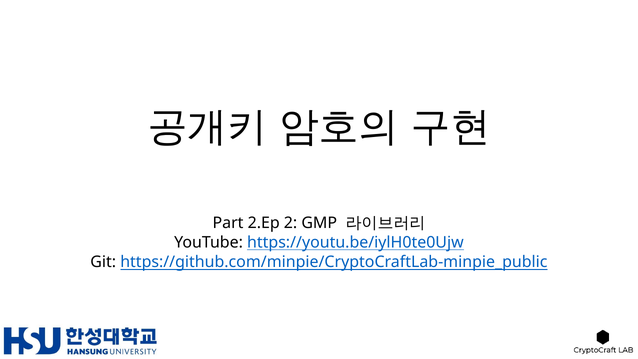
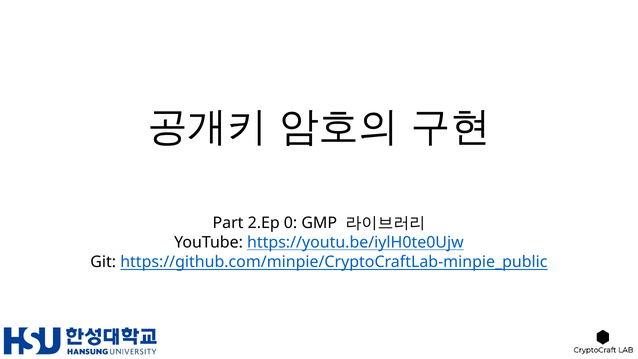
2: 2 -> 0 (291, 223)
